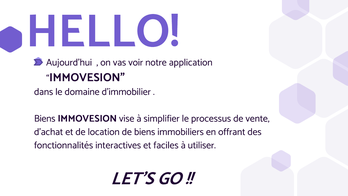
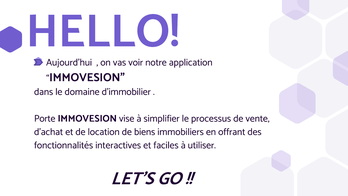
Biens: Biens -> Porte (45, 118)
